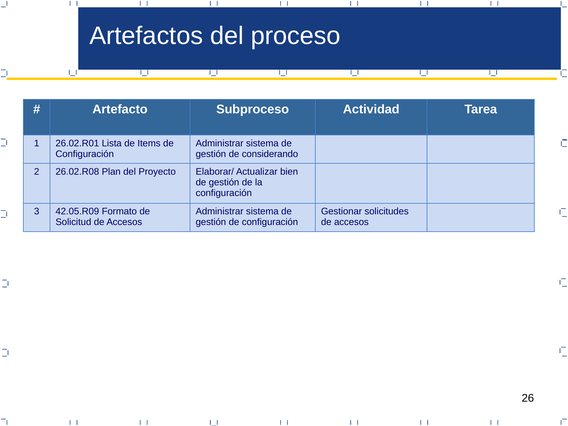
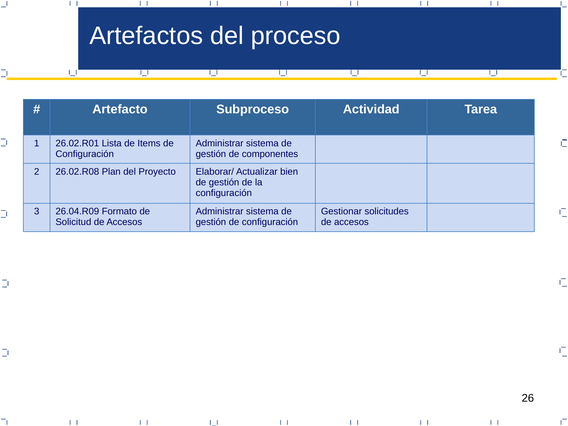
considerando: considerando -> componentes (270, 154)
42.05.R09: 42.05.R09 -> 26.04.R09 (77, 212)
